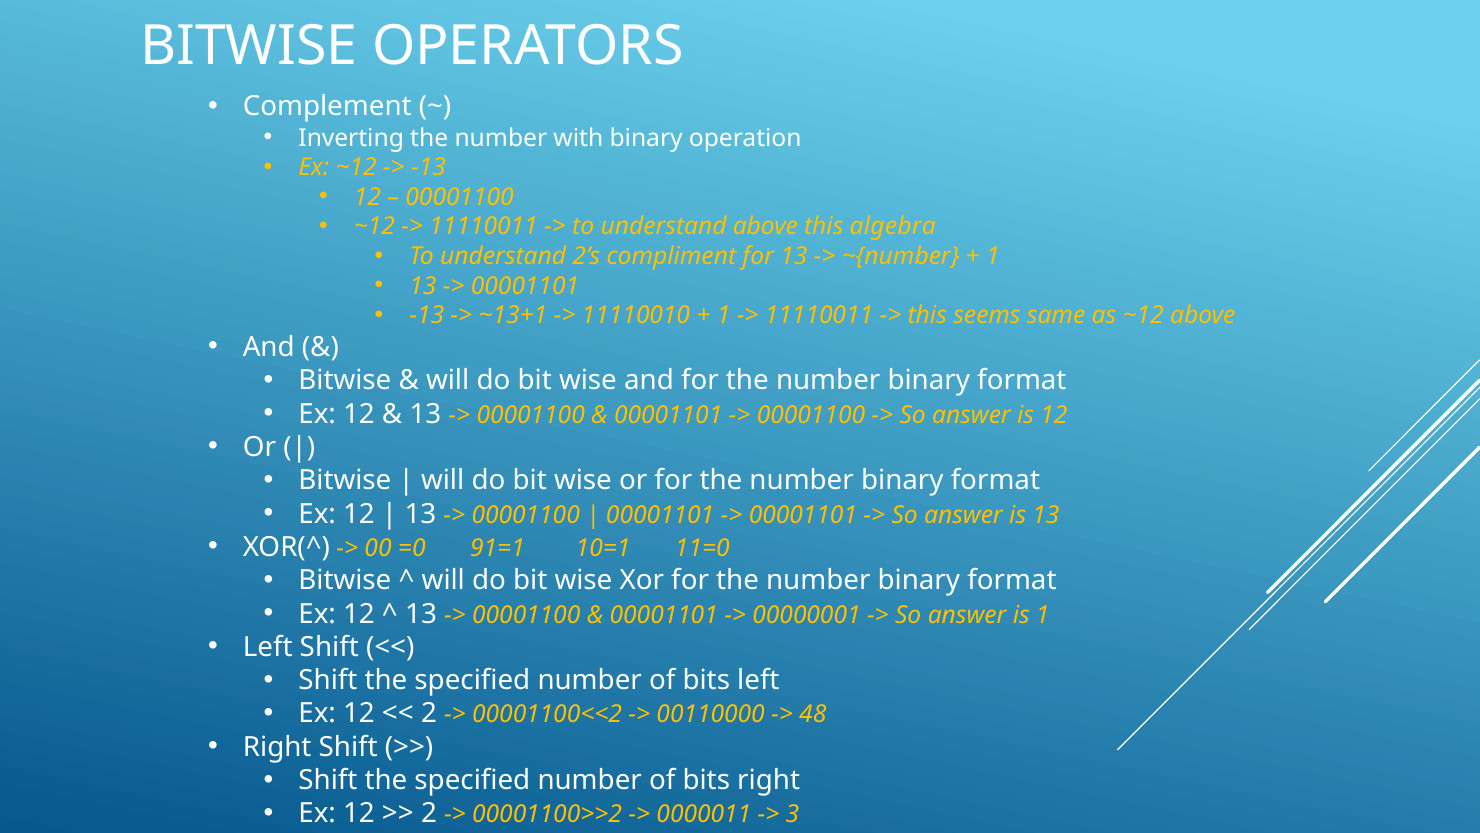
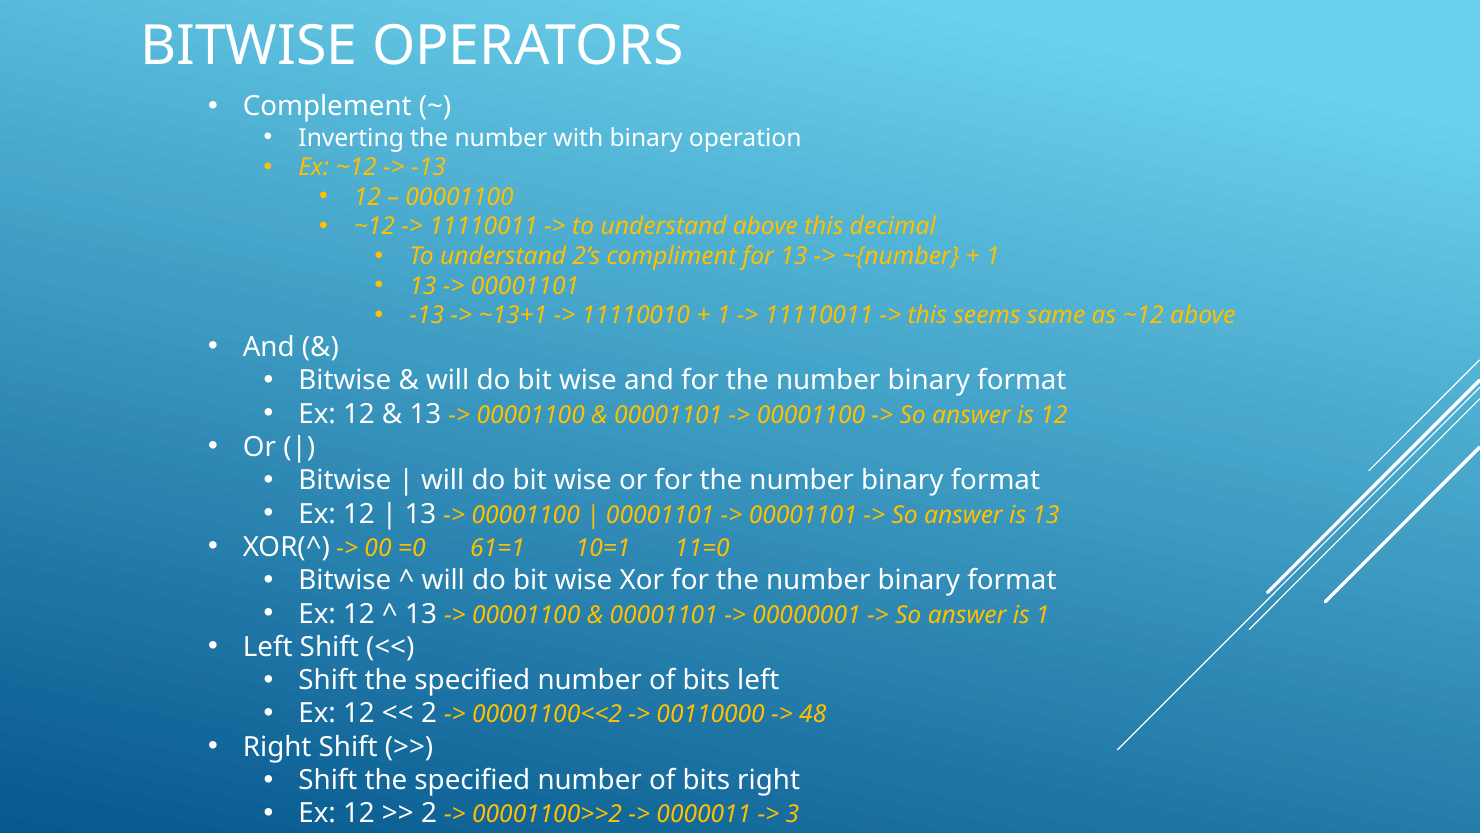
algebra: algebra -> decimal (893, 227)
91=1: 91=1 -> 61=1 (498, 548)
